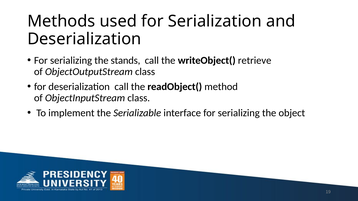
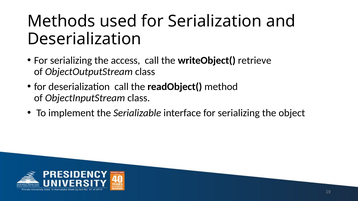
stands: stands -> access (126, 61)
